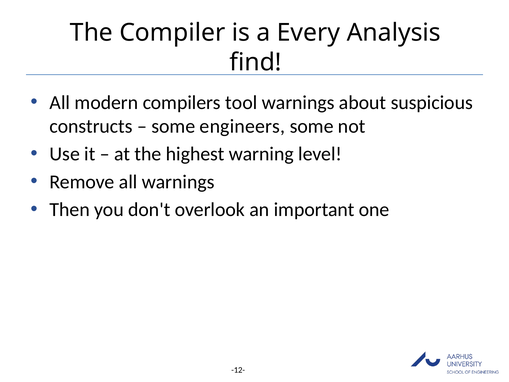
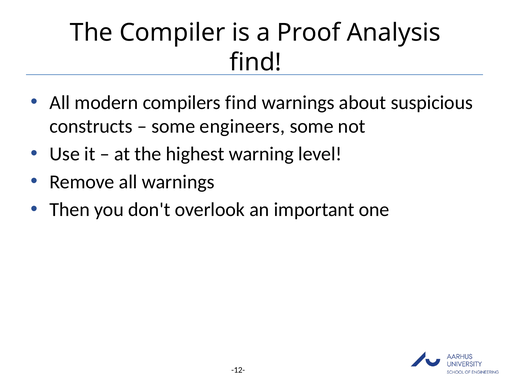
Every: Every -> Proof (309, 33)
compilers tool: tool -> find (241, 102)
